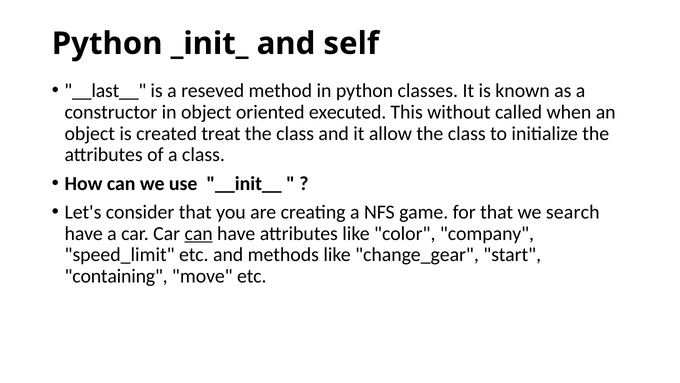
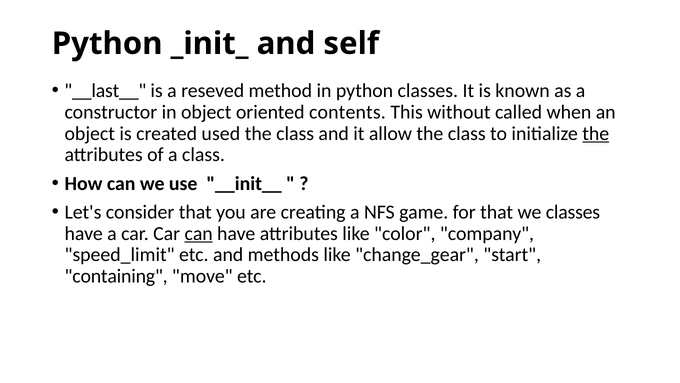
executed: executed -> contents (347, 112)
treat: treat -> used (221, 133)
the underline: none -> present (596, 133)
we search: search -> classes (573, 212)
